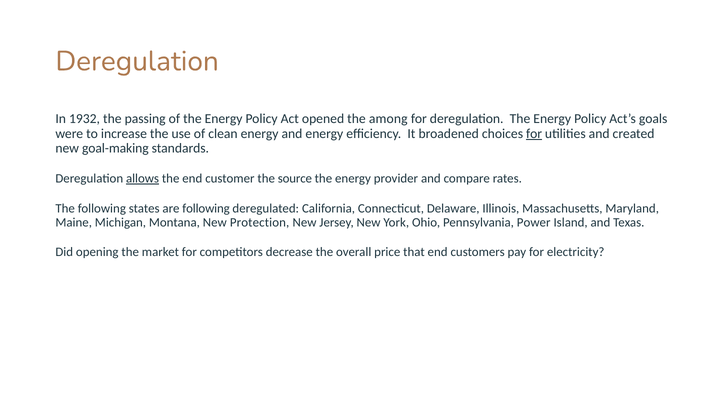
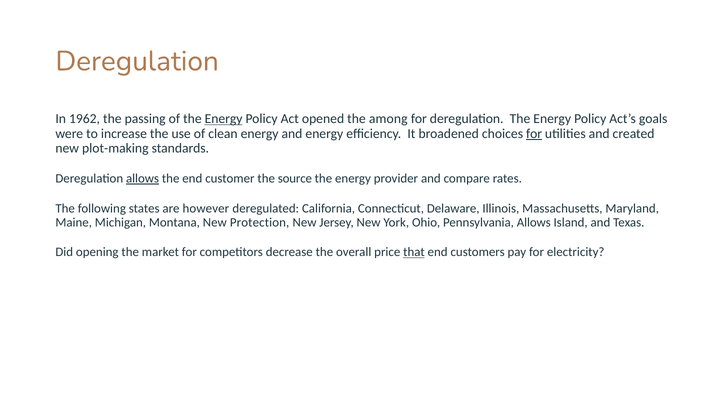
1932: 1932 -> 1962 (85, 119)
Energy underline: none -> present (224, 119)
goal-making: goal-making -> plot-making (115, 148)
are following: following -> however (206, 208)
Pennsylvania Power: Power -> Allows (534, 222)
that underline: none -> present (414, 252)
